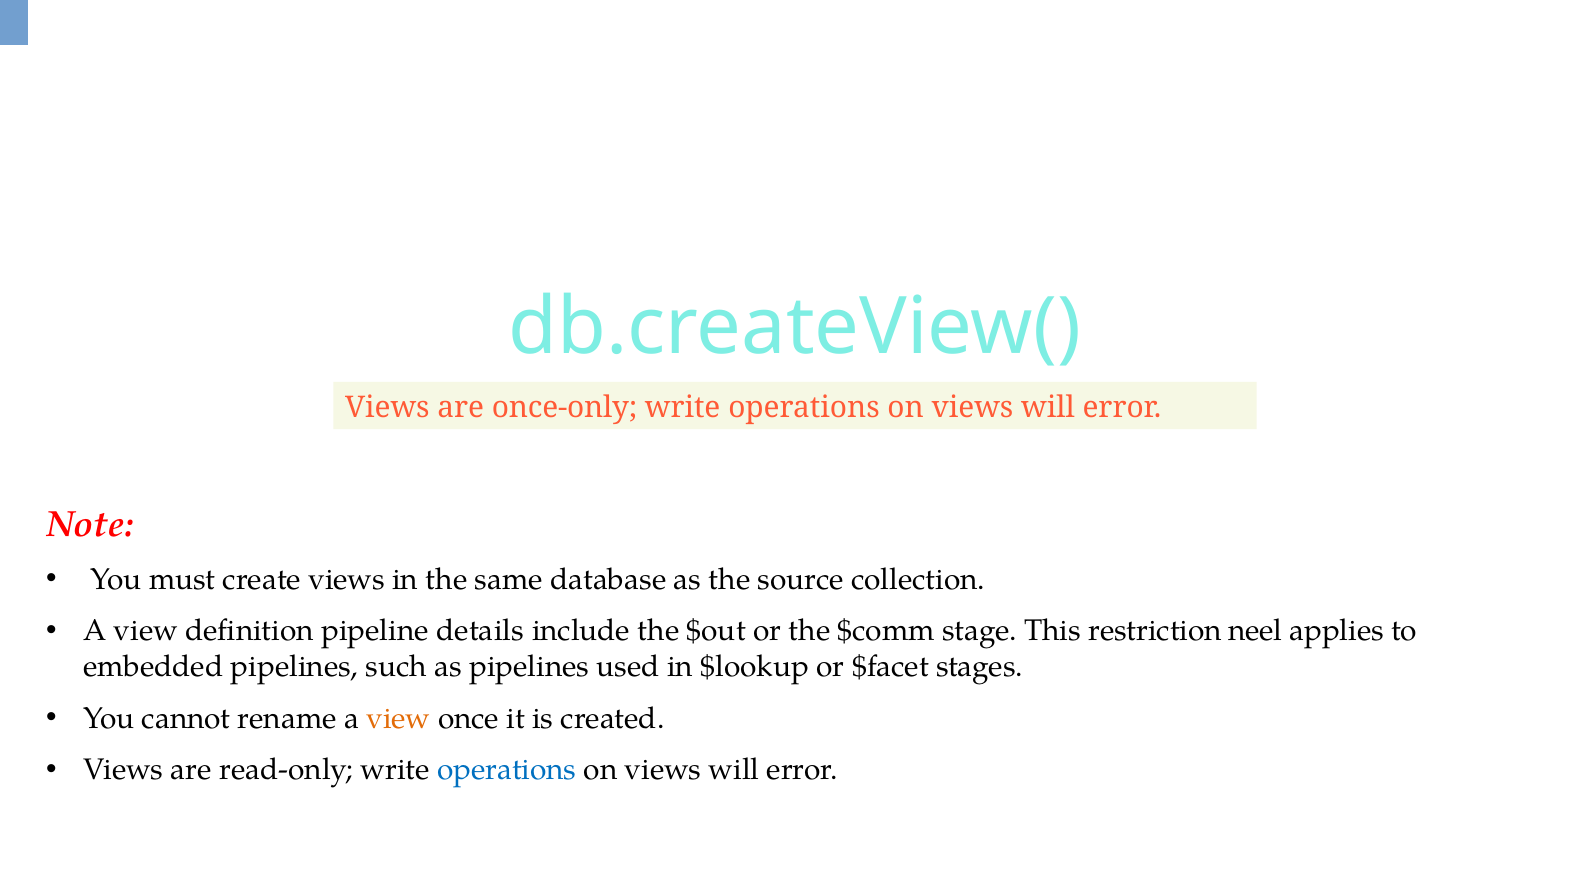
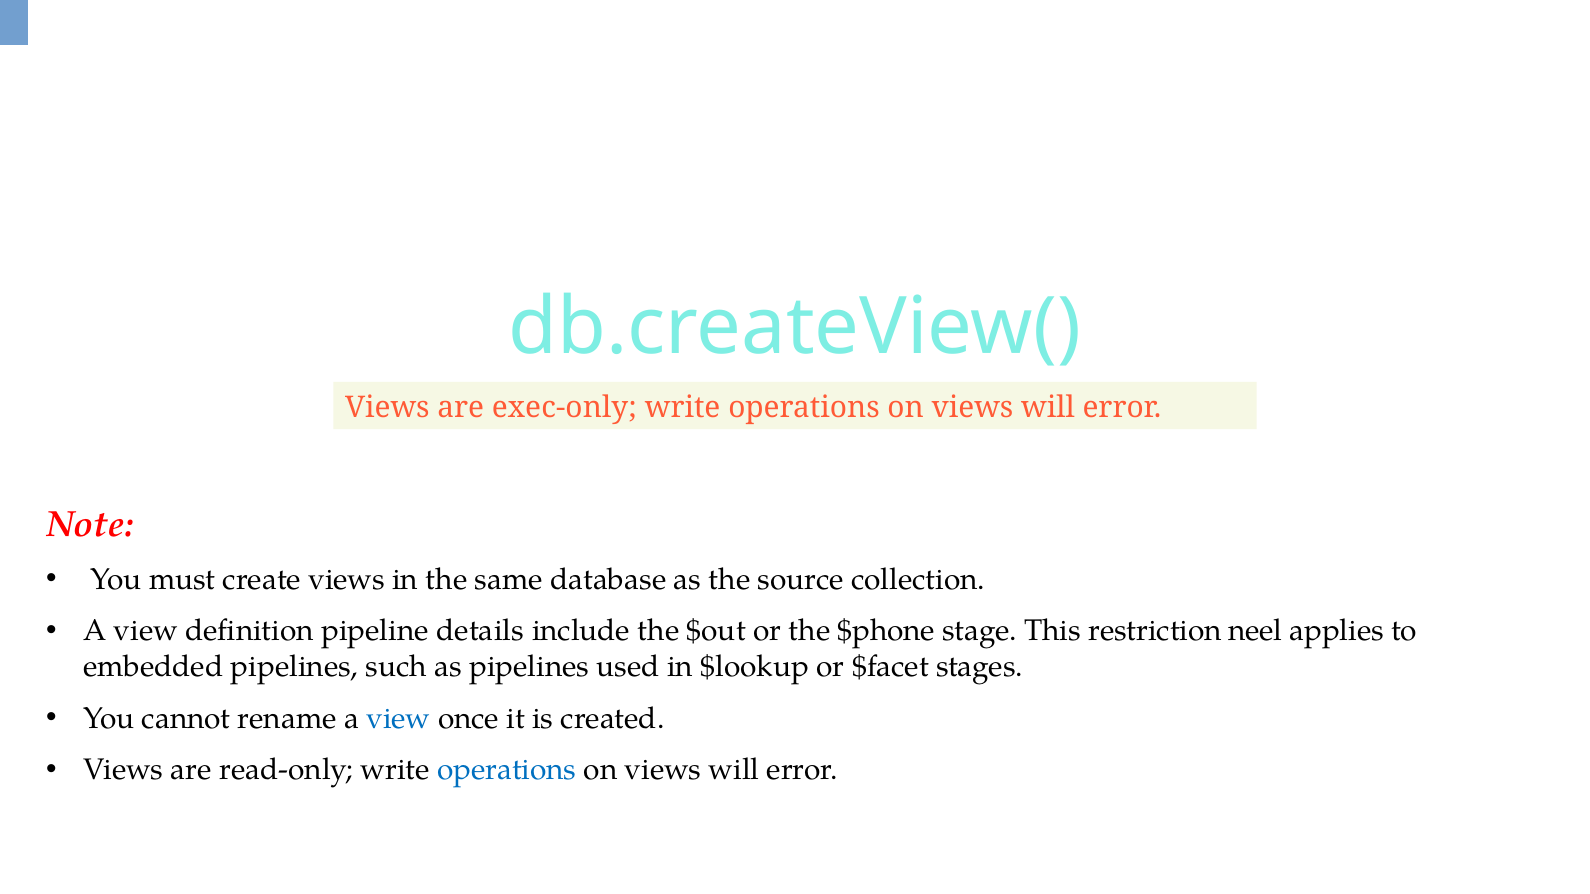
once-only: once-only -> exec-only (564, 408)
$comm: $comm -> $phone (886, 631)
view colour: orange -> blue (398, 719)
